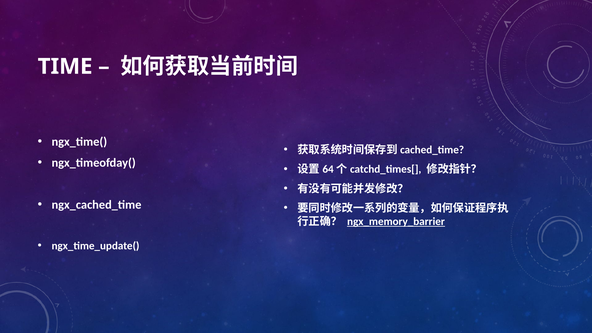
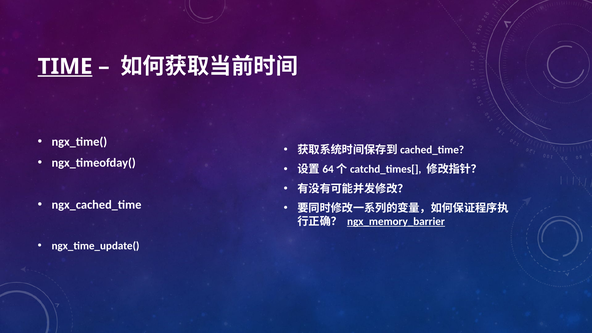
TIME underline: none -> present (65, 66)
